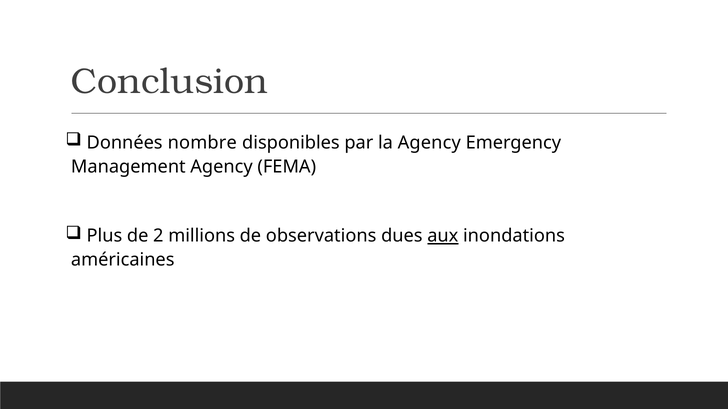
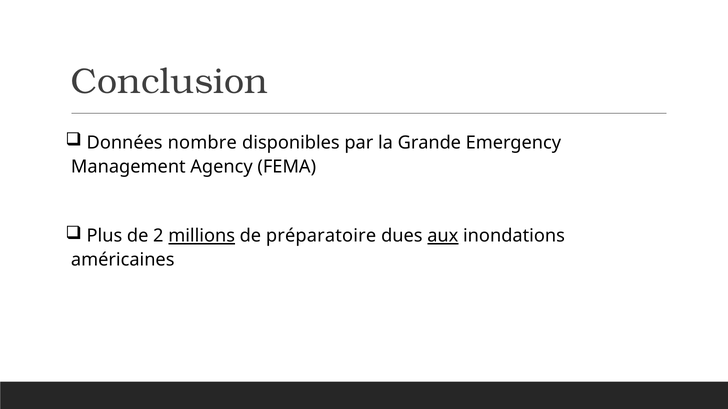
la Agency: Agency -> Grande (429, 143)
millions underline: none -> present (202, 236)
observations: observations -> préparatoire (321, 236)
